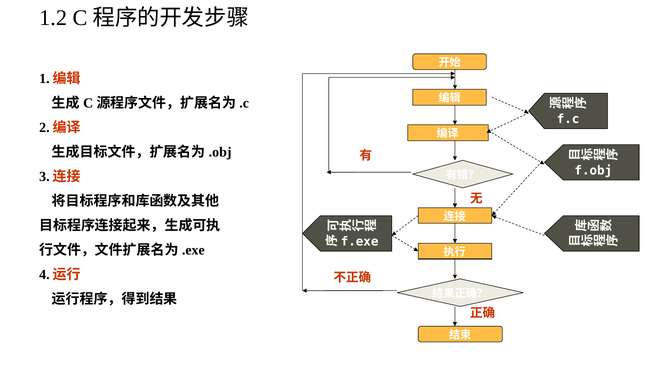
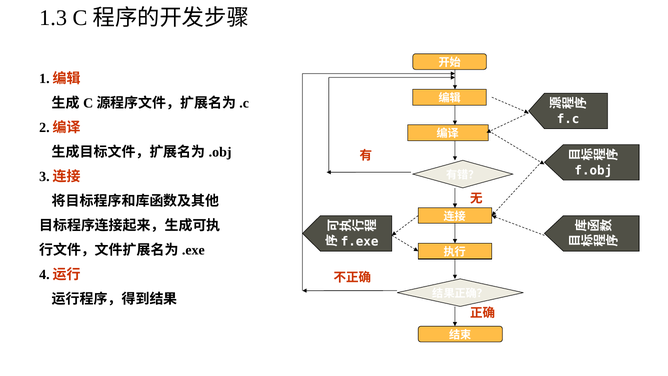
1.2: 1.2 -> 1.3 (53, 18)
